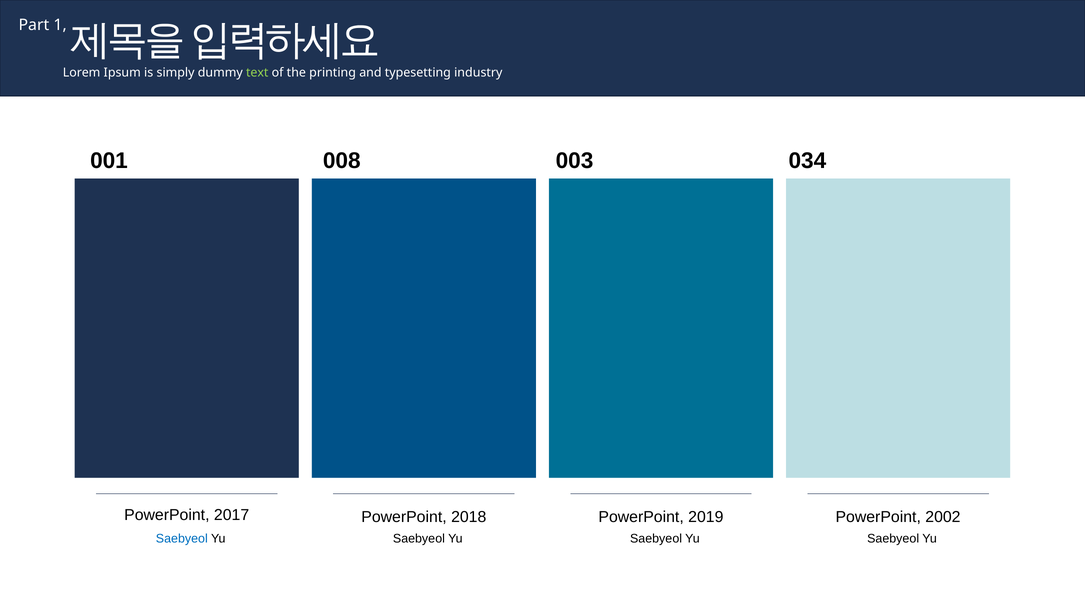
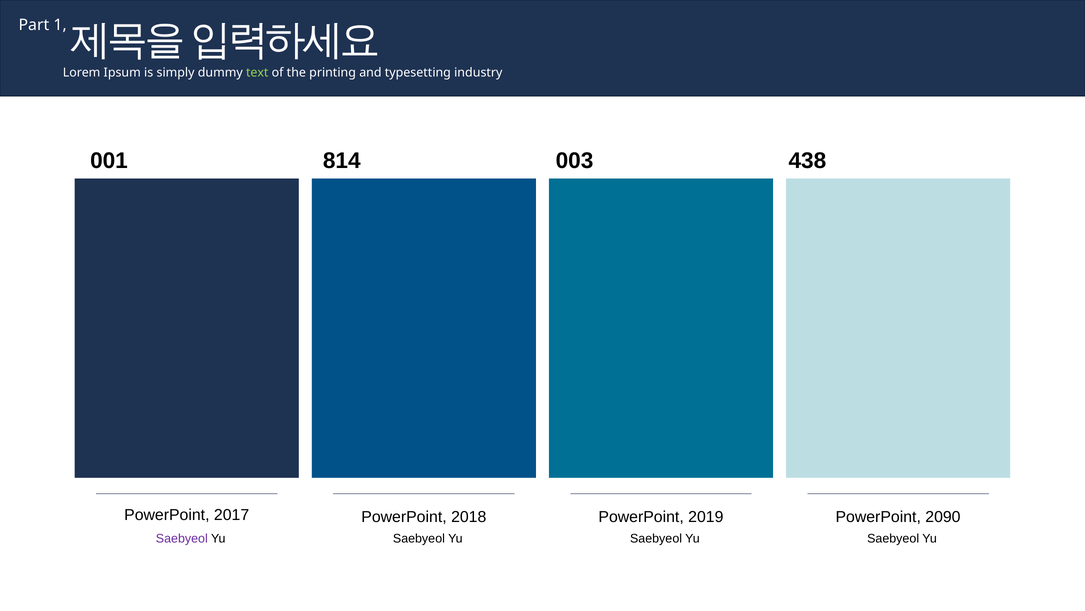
008: 008 -> 814 (342, 161)
034: 034 -> 438 (807, 161)
2002: 2002 -> 2090 (943, 516)
Saebyeol colour: blue -> purple (182, 538)
